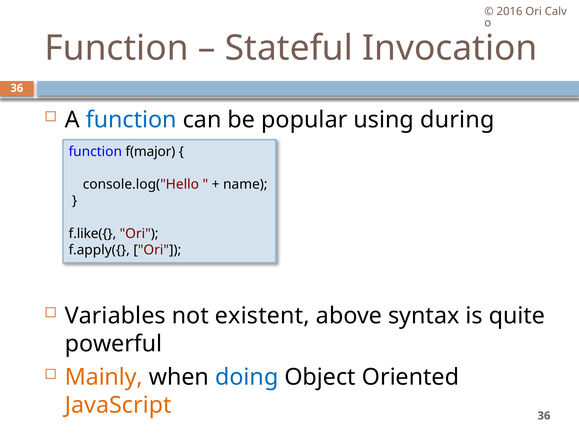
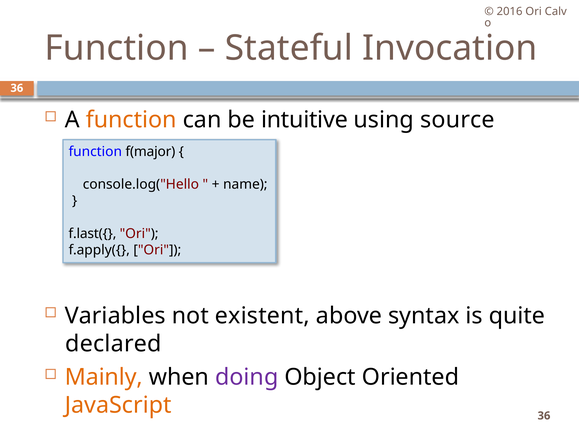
function colour: blue -> orange (131, 120)
popular: popular -> intuitive (304, 120)
during: during -> source (457, 120)
f.like({: f.like({ -> f.last({ (92, 234)
powerful: powerful -> declared (113, 344)
doing colour: blue -> purple (247, 378)
